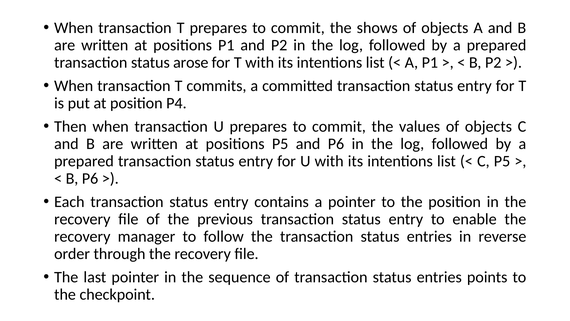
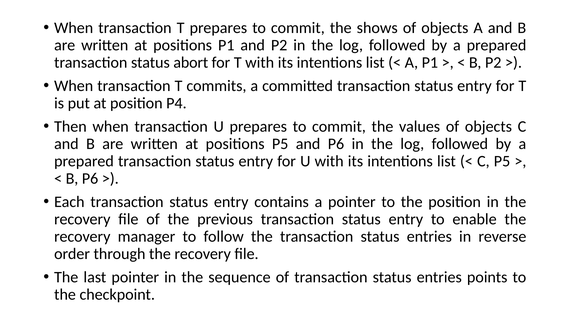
arose: arose -> abort (191, 62)
